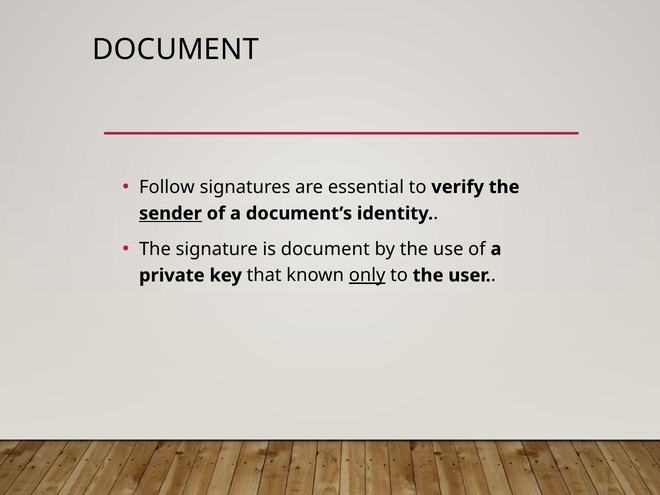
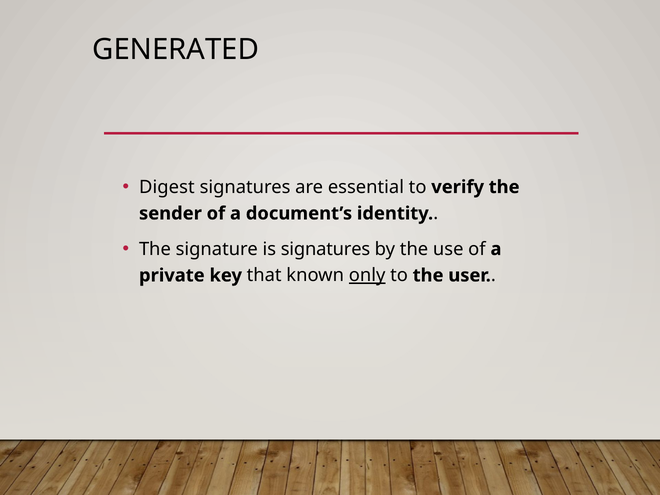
DOCUMENT: DOCUMENT -> GENERATED (176, 49)
Follow: Follow -> Digest (167, 187)
sender underline: present -> none (170, 213)
is document: document -> signatures (325, 249)
